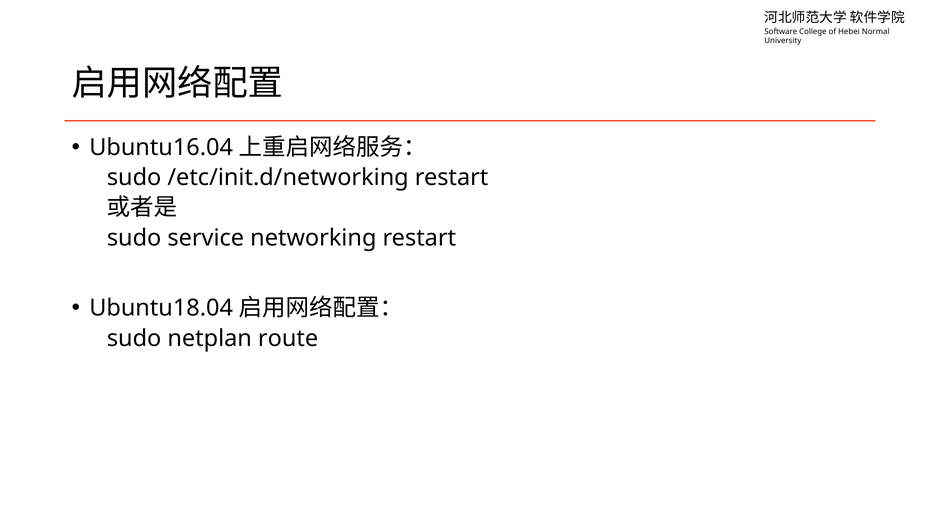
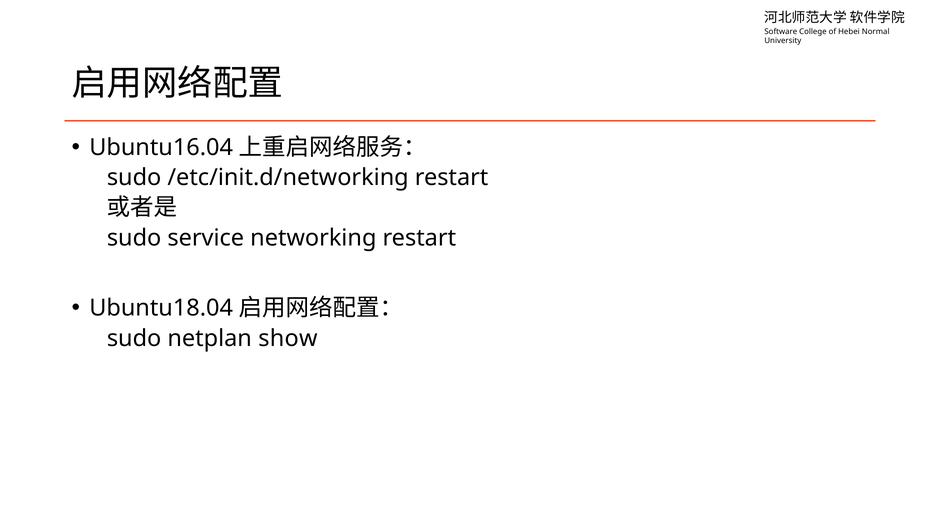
route: route -> show (288, 339)
